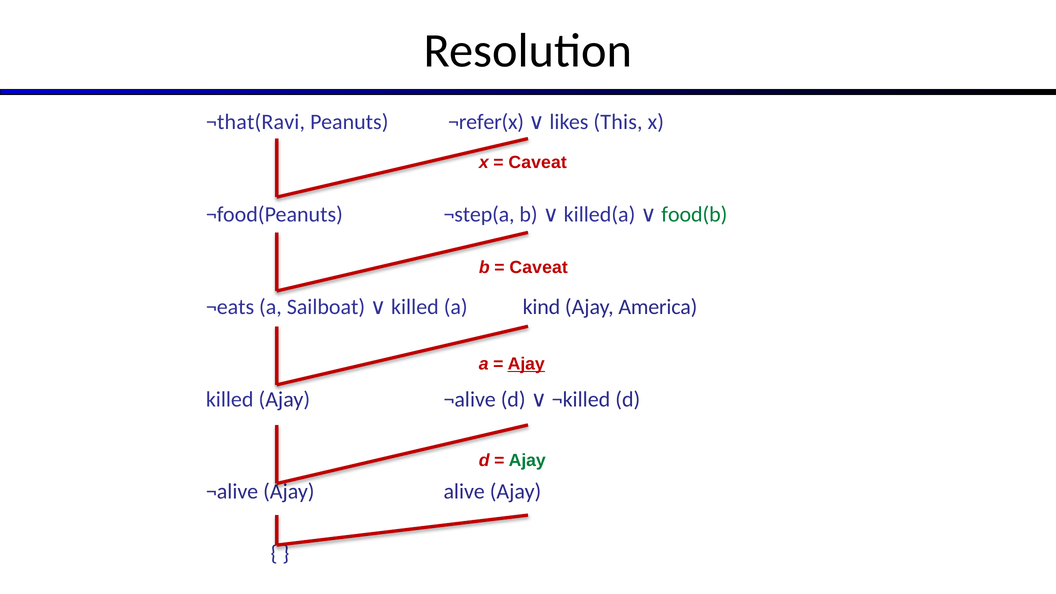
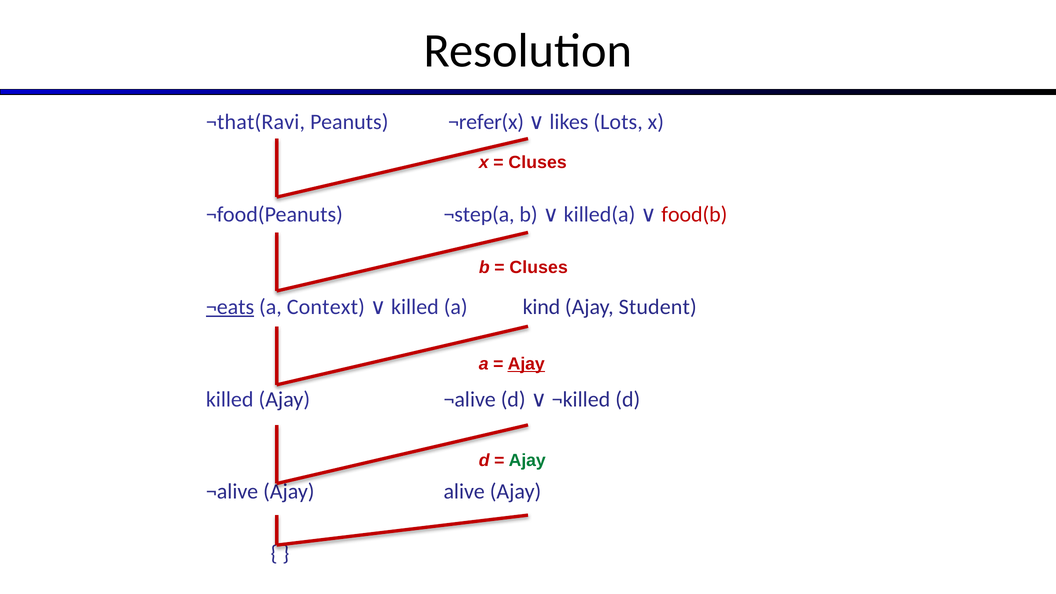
This: This -> Lots (618, 122)
Caveat: Caveat -> Cluses (538, 162)
food(b colour: green -> red (694, 214)
Caveat: Caveat -> Cluses (539, 267)
America: America -> Student (658, 307)
¬eats underline: none -> present (230, 307)
Sailboat: Sailboat -> Context (326, 307)
